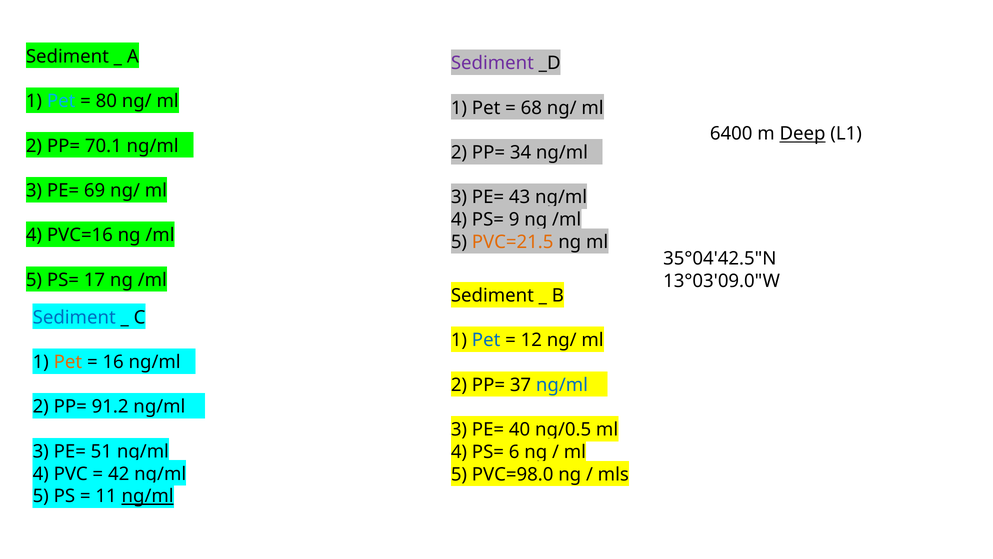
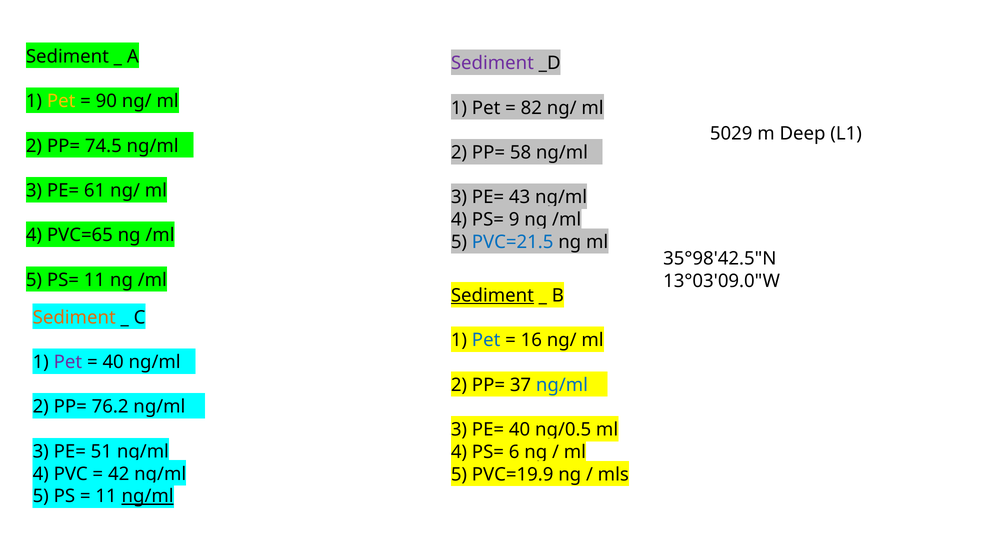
Pet colour: light blue -> yellow (61, 101)
80: 80 -> 90 (106, 101)
68: 68 -> 82 (531, 108)
6400: 6400 -> 5029 (731, 134)
Deep underline: present -> none (803, 134)
70.1: 70.1 -> 74.5 (103, 146)
34: 34 -> 58 (521, 152)
69: 69 -> 61 (95, 190)
PVC=16: PVC=16 -> PVC=65 (80, 235)
PVC=21.5 colour: orange -> blue (513, 242)
35°04'42.5"N: 35°04'42.5"N -> 35°98'42.5"N (720, 259)
PS= 17: 17 -> 11 (94, 280)
Sediment underline: none -> present (492, 295)
Sediment colour: blue -> orange (74, 317)
12: 12 -> 16 (531, 340)
Pet colour: orange -> purple (68, 362)
16: 16 -> 40 (113, 362)
91.2: 91.2 -> 76.2 (110, 406)
PVC=98.0: PVC=98.0 -> PVC=19.9 (513, 474)
